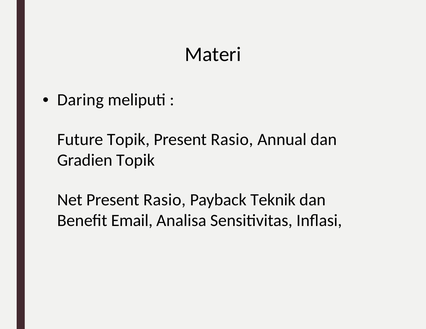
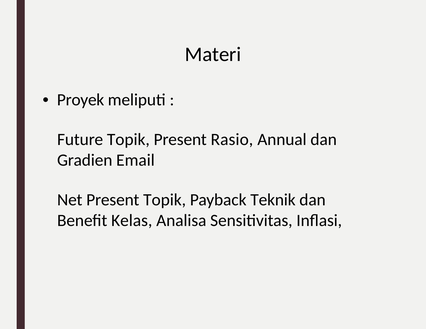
Daring: Daring -> Proyek (81, 100)
Gradien Topik: Topik -> Email (135, 160)
Net Present Rasio: Rasio -> Topik (165, 200)
Email: Email -> Kelas (132, 221)
